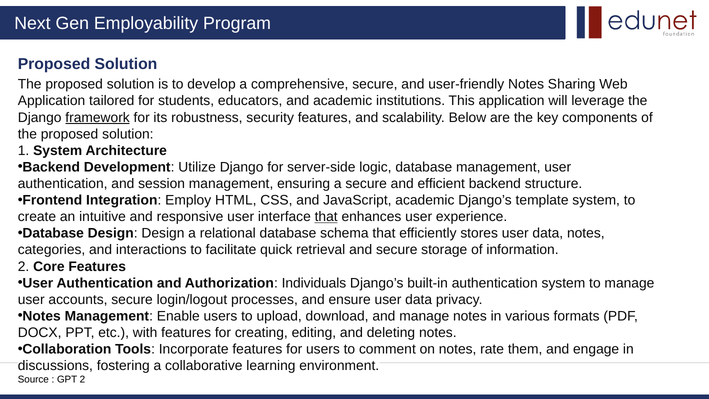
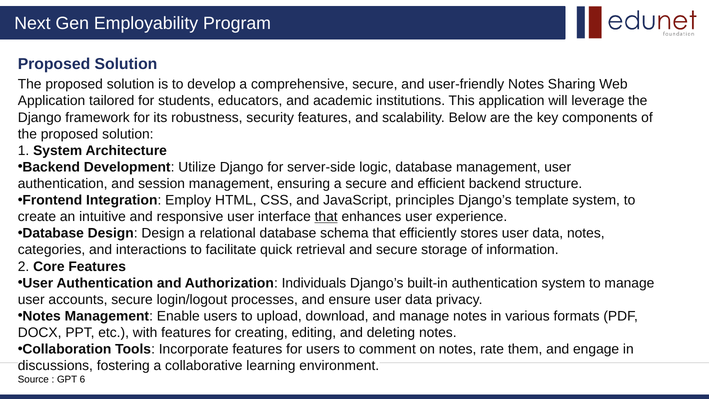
framework underline: present -> none (98, 117)
JavaScript academic: academic -> principles (425, 200)
GPT 2: 2 -> 6 (82, 379)
